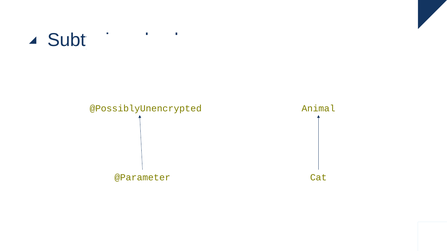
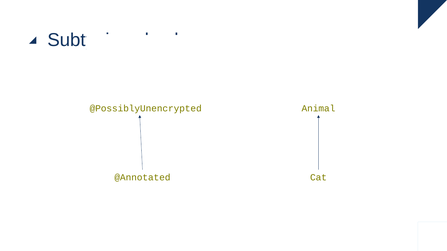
@Parameter: @Parameter -> @Annotated (142, 178)
